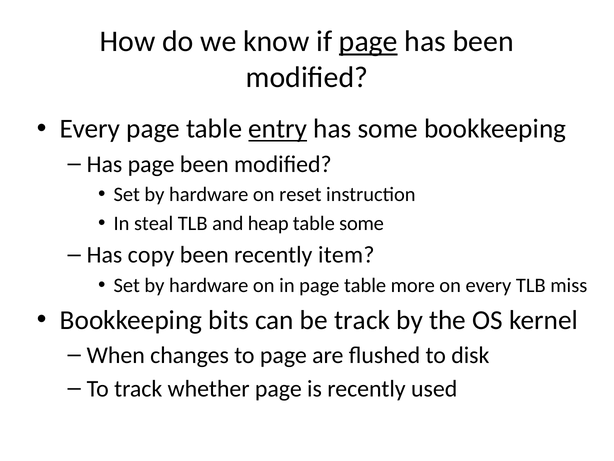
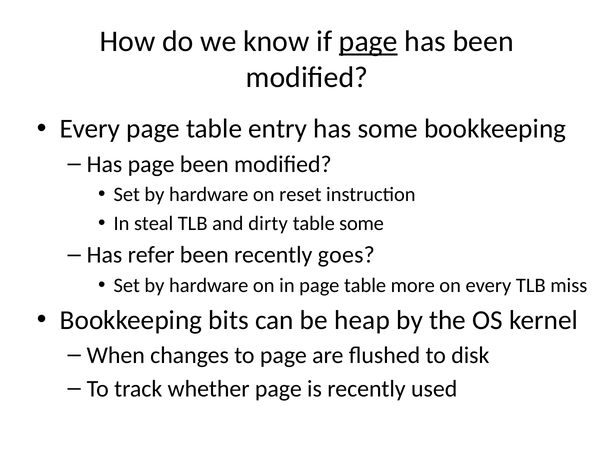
entry underline: present -> none (278, 129)
heap: heap -> dirty (268, 223)
copy: copy -> refer (151, 255)
item: item -> goes (346, 255)
be track: track -> heap (362, 320)
